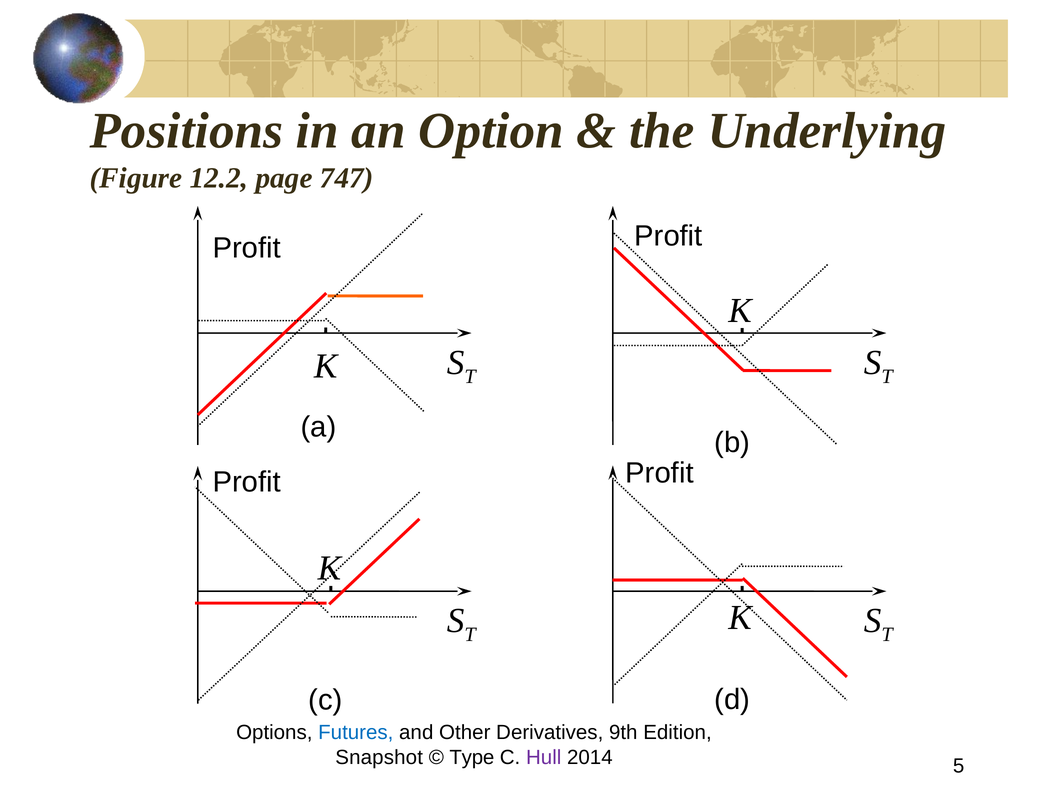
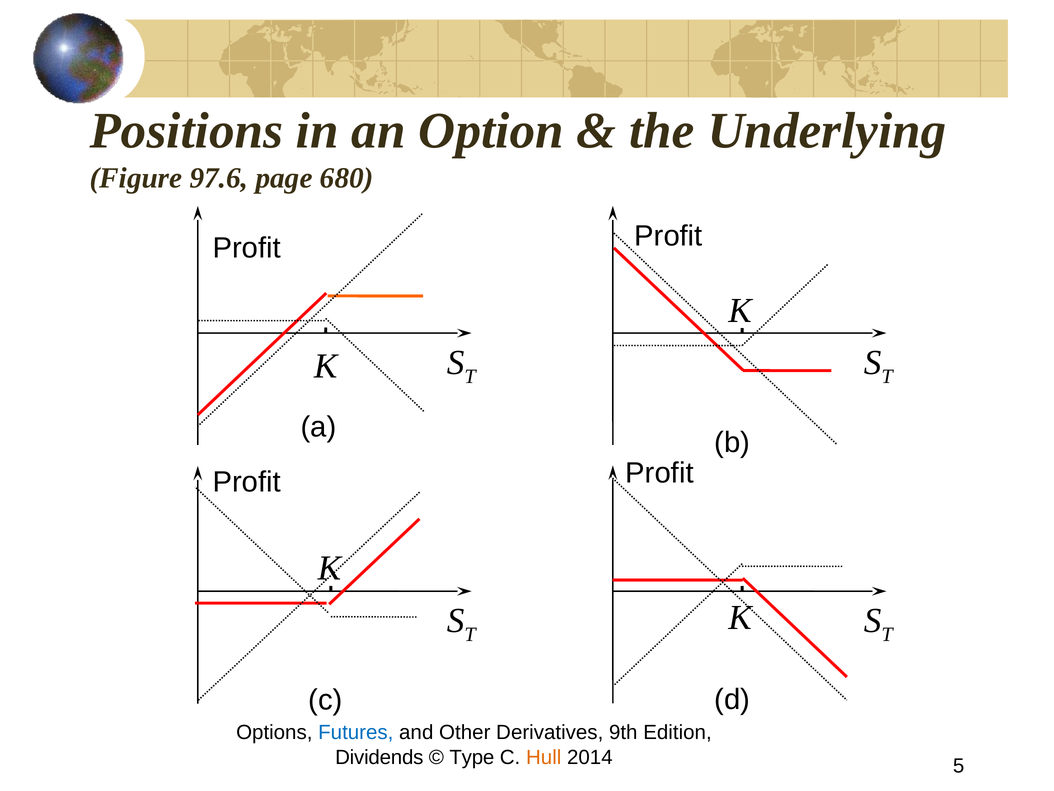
12.2: 12.2 -> 97.6 (219, 178)
747: 747 -> 680 (347, 178)
Snapshot: Snapshot -> Dividends (379, 757)
Hull colour: purple -> orange (544, 757)
